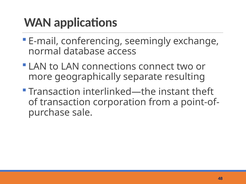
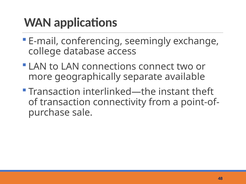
normal: normal -> college (45, 52)
resulting: resulting -> available (185, 77)
corporation: corporation -> connectivity (120, 102)
